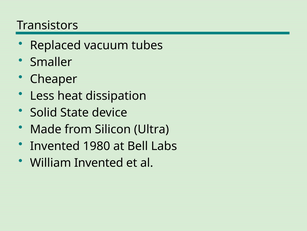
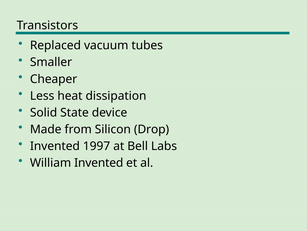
Ultra: Ultra -> Drop (152, 129)
1980: 1980 -> 1997 (97, 146)
